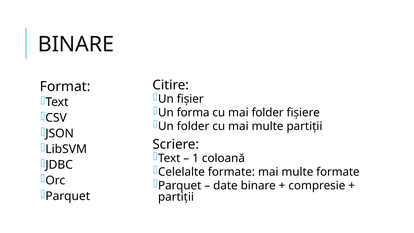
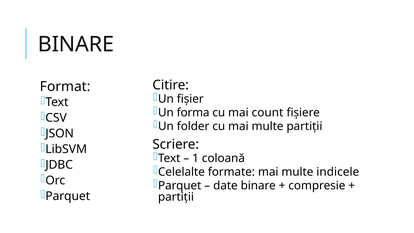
mai folder: folder -> count (267, 113)
multe formate: formate -> indicele (338, 172)
